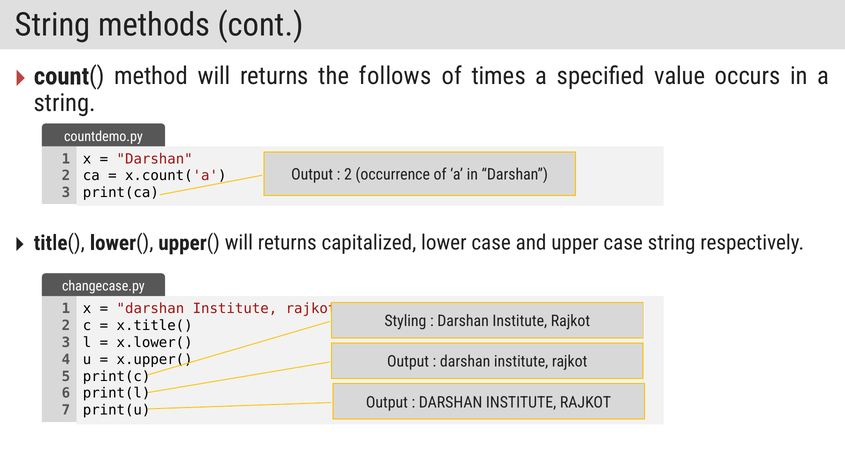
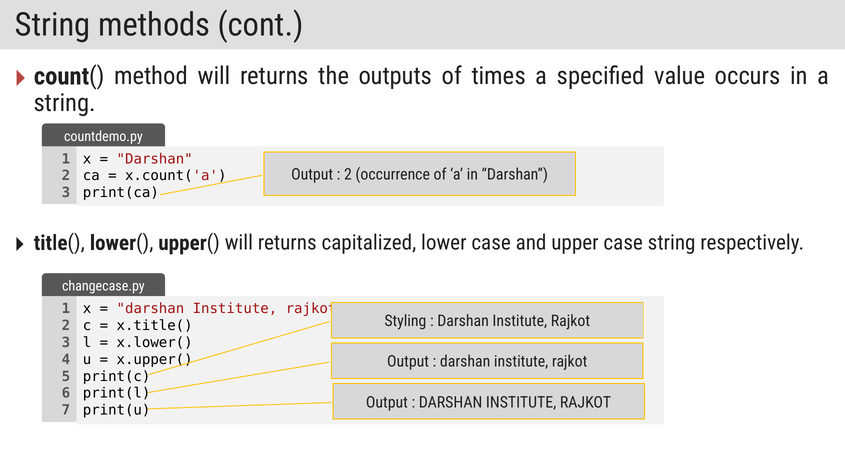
follows: follows -> outputs (395, 76)
